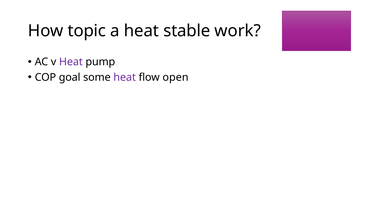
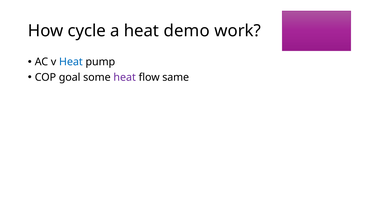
topic: topic -> cycle (87, 31)
stable: stable -> demo (187, 31)
Heat colour: purple -> blue (71, 62)
open: open -> same (176, 77)
